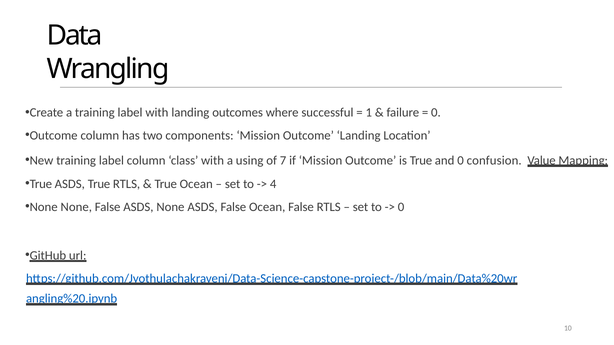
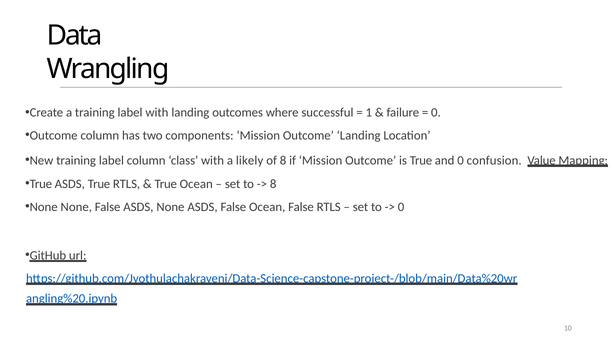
using: using -> likely (250, 160)
of 7: 7 -> 8 (283, 160)
4: 4 -> 8 (273, 184)
